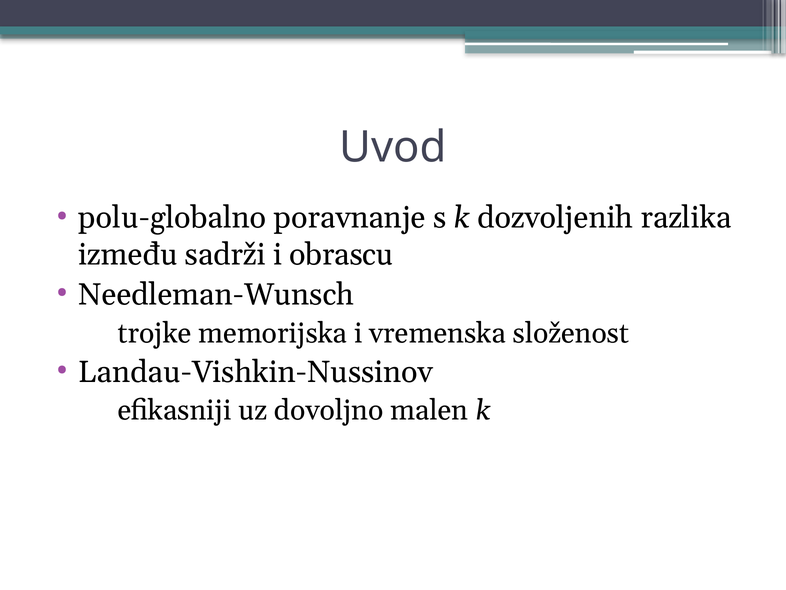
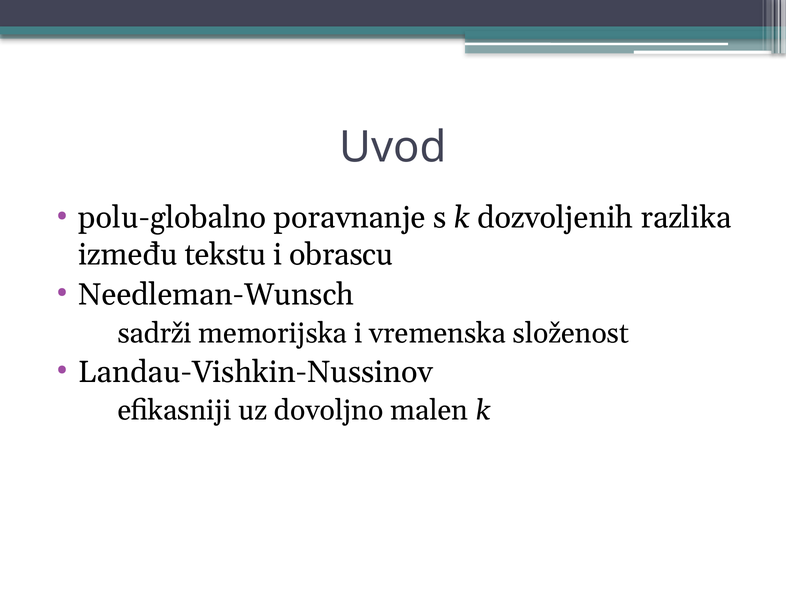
sadrži: sadrži -> tekstu (225, 254)
trojke: trojke -> sadrži (155, 333)
